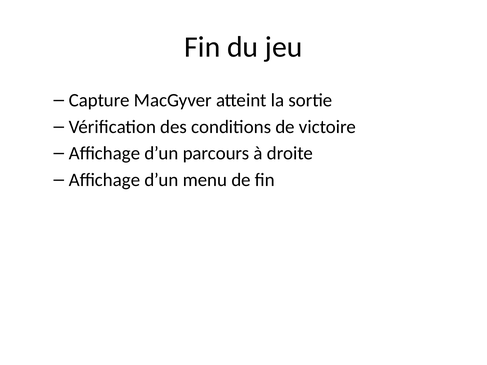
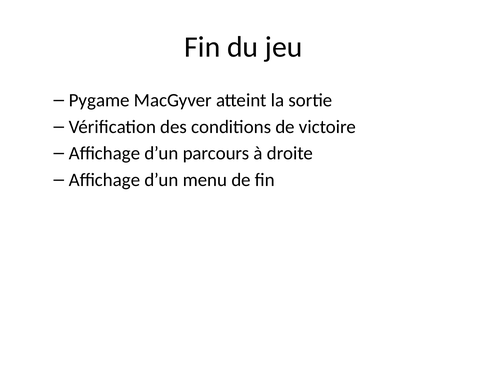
Capture: Capture -> Pygame (99, 100)
